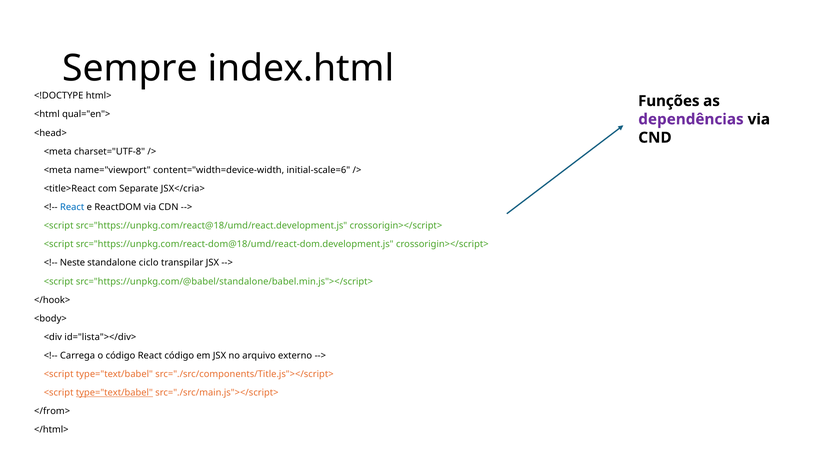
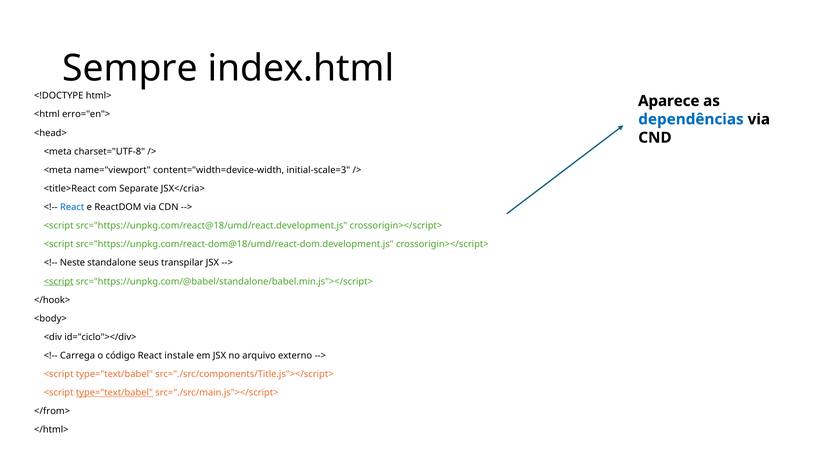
Funções: Funções -> Aparece (669, 101)
qual="en">: qual="en"> -> erro="en"> (86, 114)
dependências colour: purple -> blue (691, 119)
initial-scale=6: initial-scale=6 -> initial-scale=3 (318, 170)
ciclo: ciclo -> seus (149, 263)
<script underline: none -> present (59, 282)
id="lista"></div>: id="lista"></div> -> id="ciclo"></div> (100, 337)
React código: código -> instale (179, 356)
